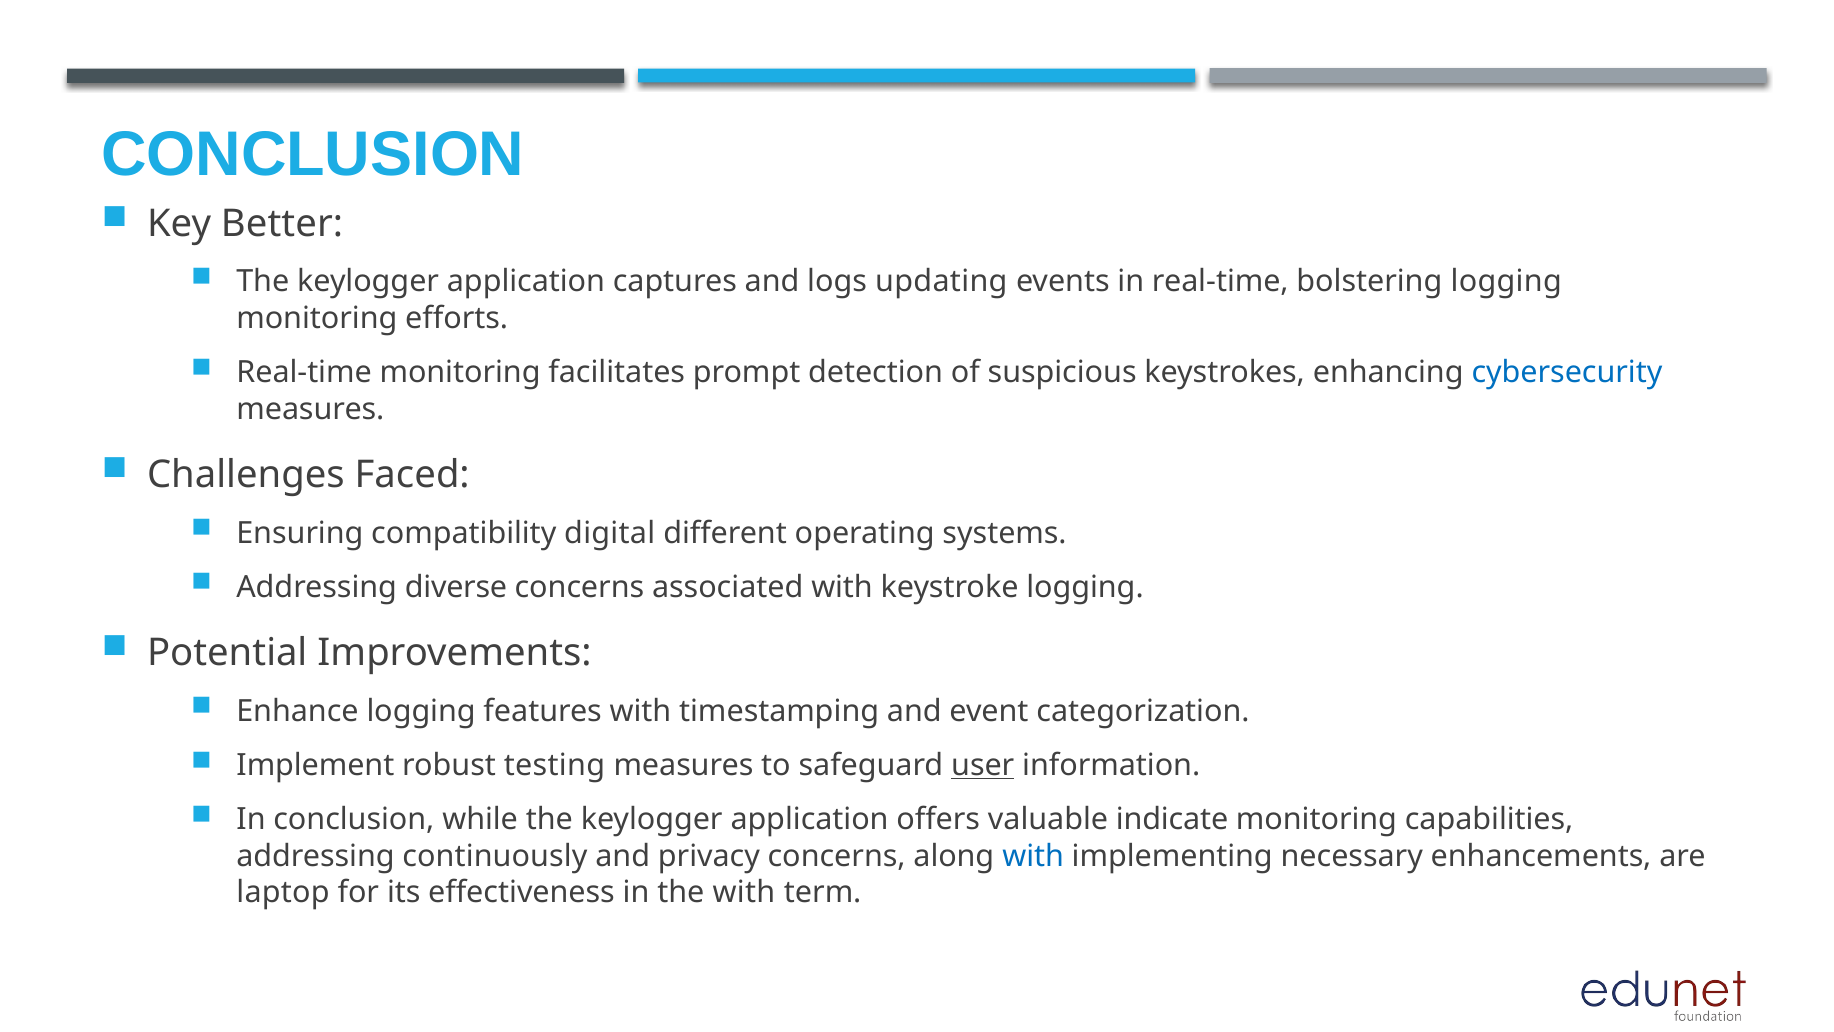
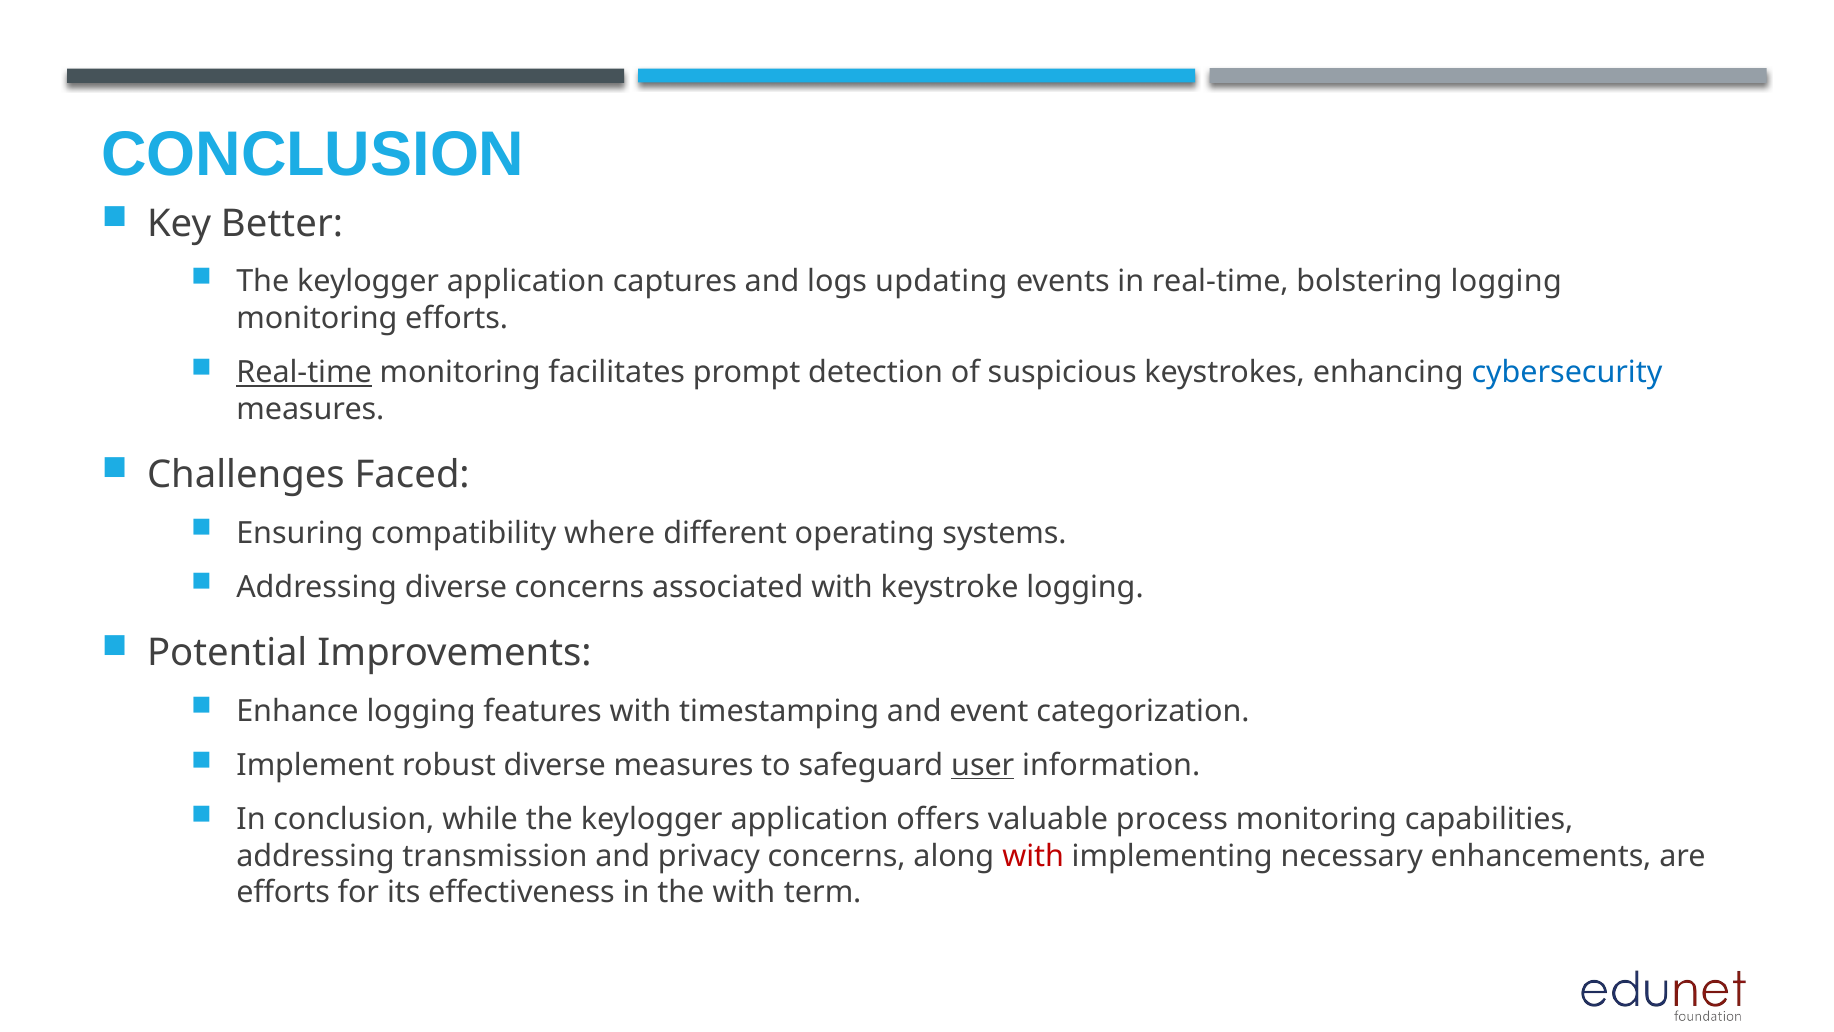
Real-time underline: none -> present (304, 373)
digital: digital -> where (610, 533)
robust testing: testing -> diverse (555, 765)
indicate: indicate -> process (1172, 819)
continuously: continuously -> transmission (495, 856)
with colour: blue -> red (1033, 856)
laptop: laptop -> efforts (283, 893)
